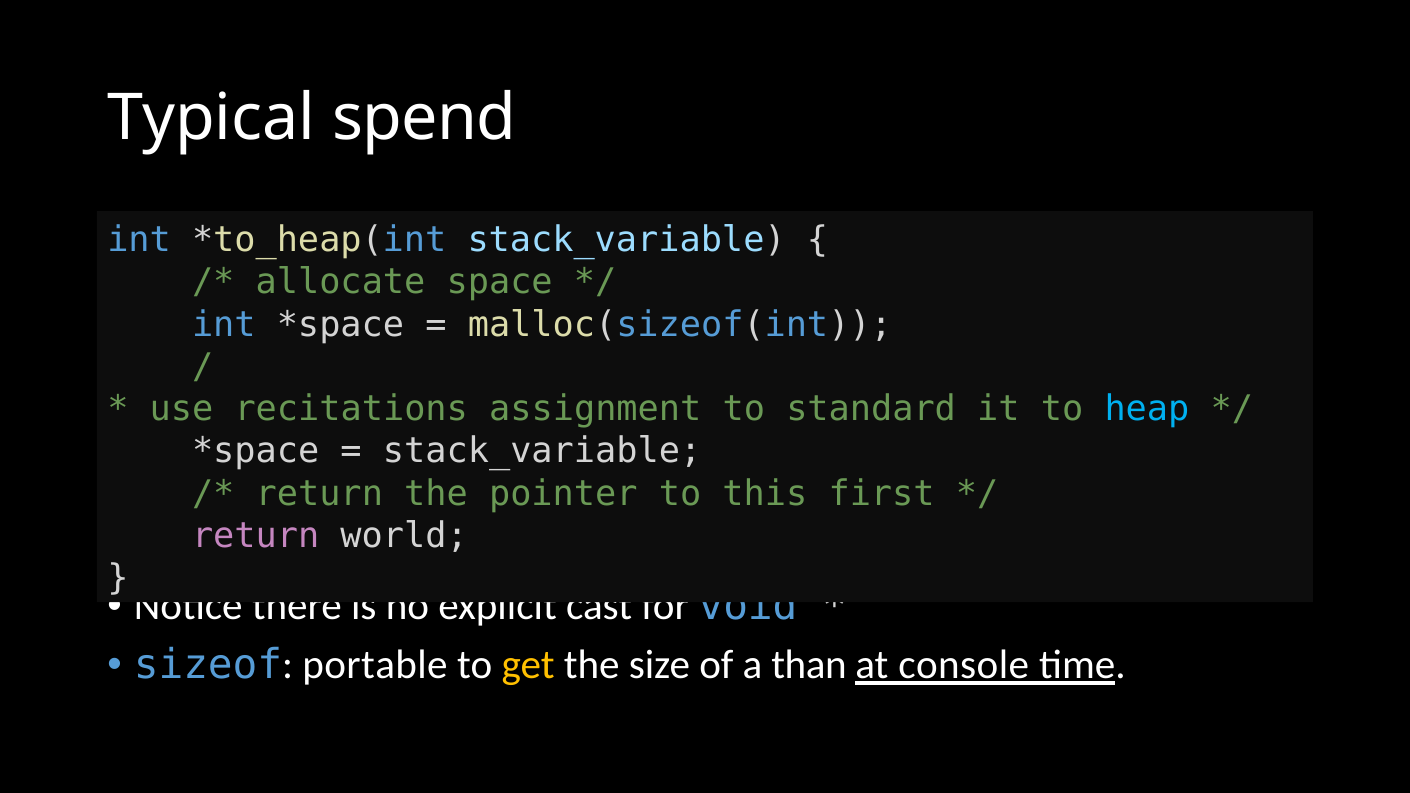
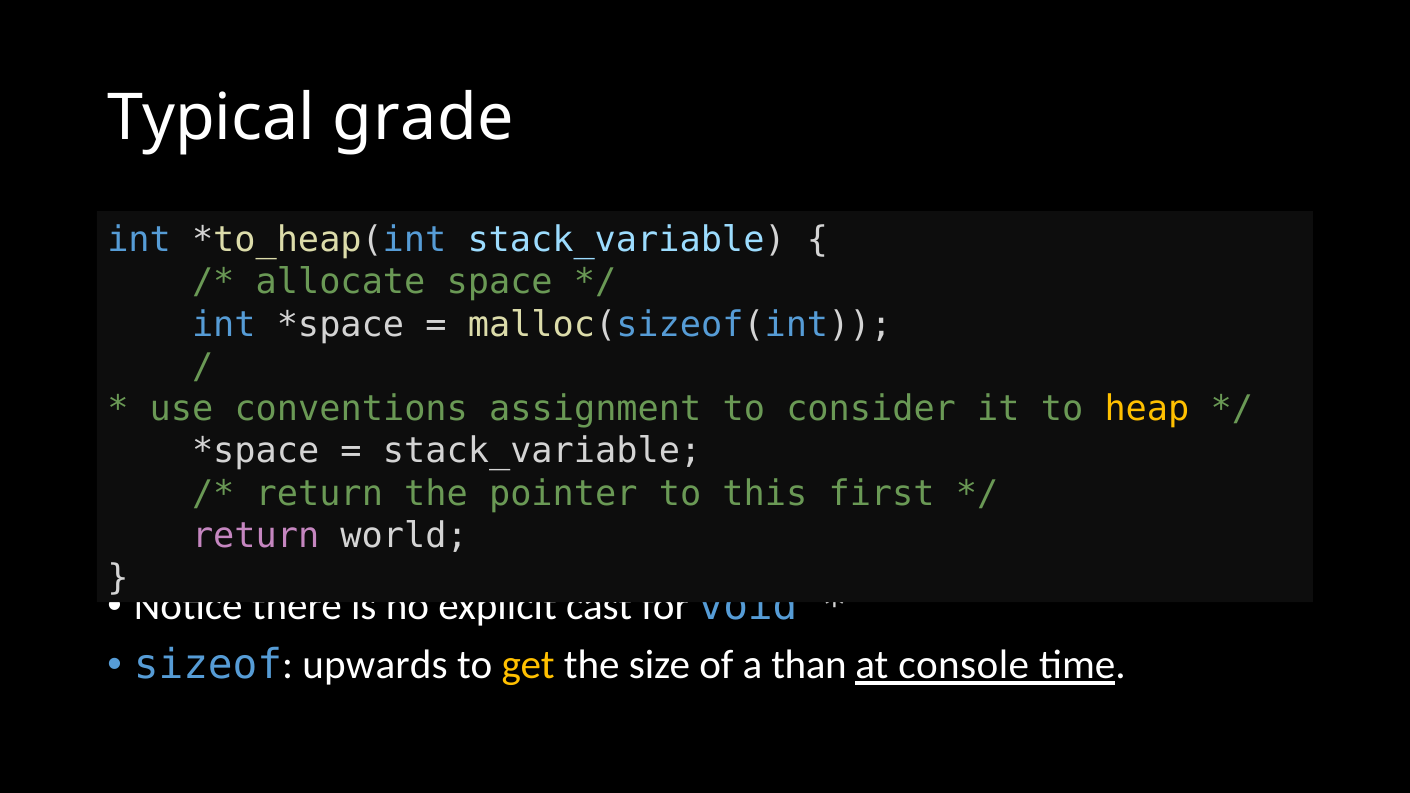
spend: spend -> grade (424, 118)
recitations: recitations -> conventions (351, 409)
standard: standard -> consider (871, 409)
heap colour: light blue -> yellow (1147, 409)
portable: portable -> upwards (375, 666)
